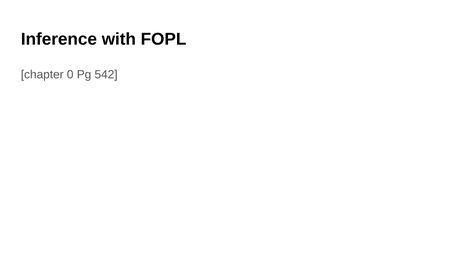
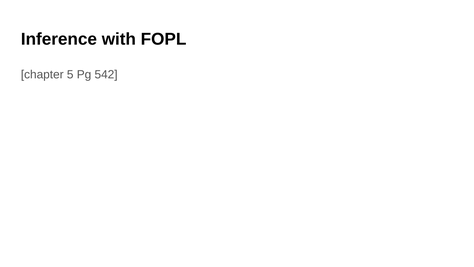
0: 0 -> 5 (70, 75)
